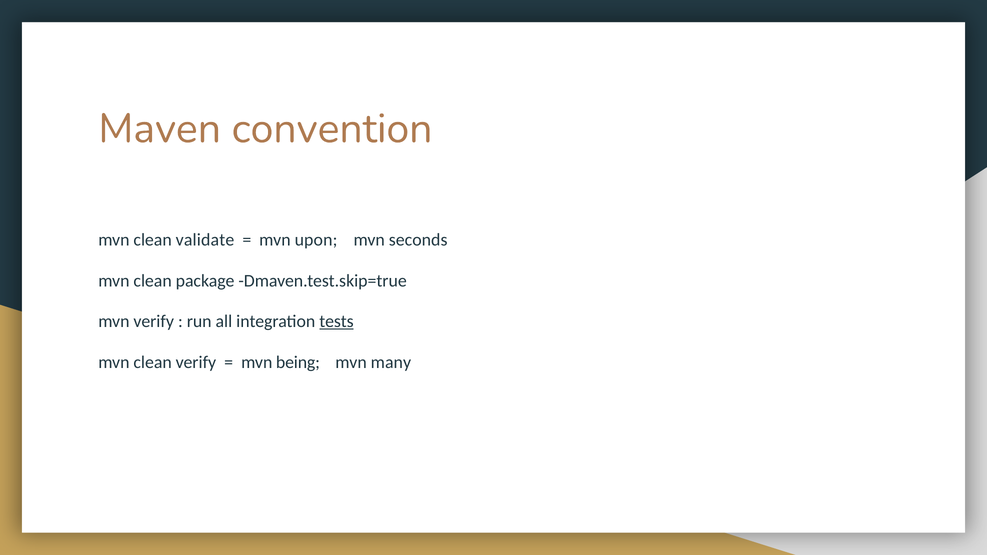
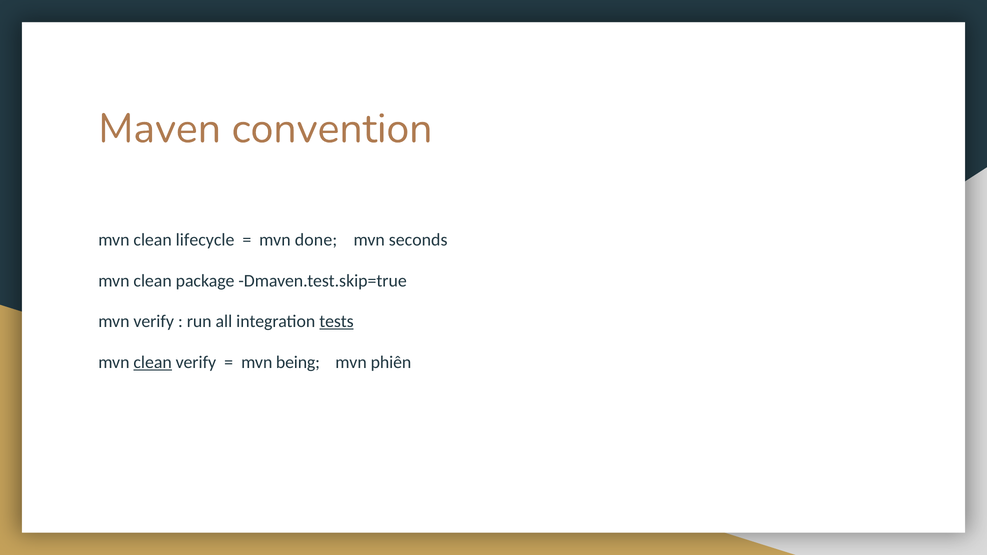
validate: validate -> lifecycle (205, 240)
upon: upon -> done (316, 240)
clean underline: none -> present (153, 363)
many: many -> phiên (391, 363)
